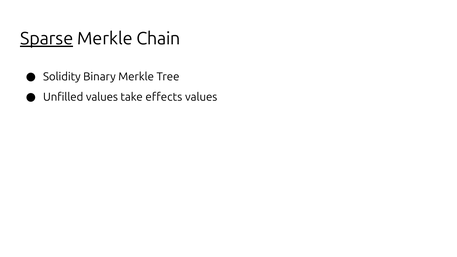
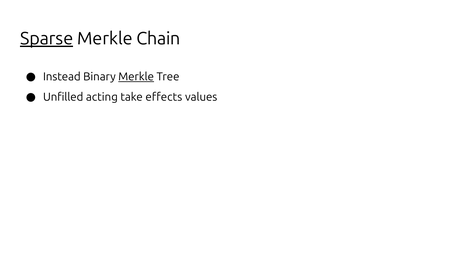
Solidity: Solidity -> Instead (62, 77)
Merkle underline: none -> present (136, 77)
Unfilled values: values -> acting (102, 97)
